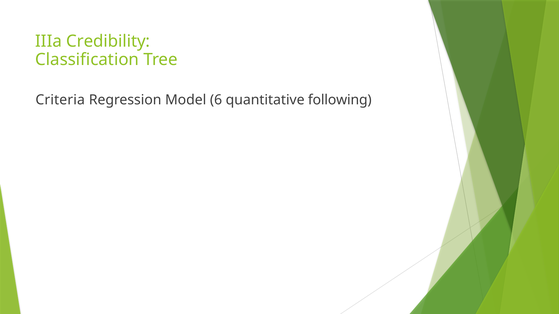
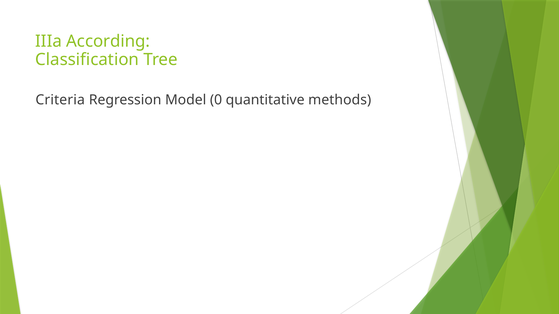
Credibility: Credibility -> According (108, 41)
6: 6 -> 0 (216, 100)
following: following -> methods (340, 100)
